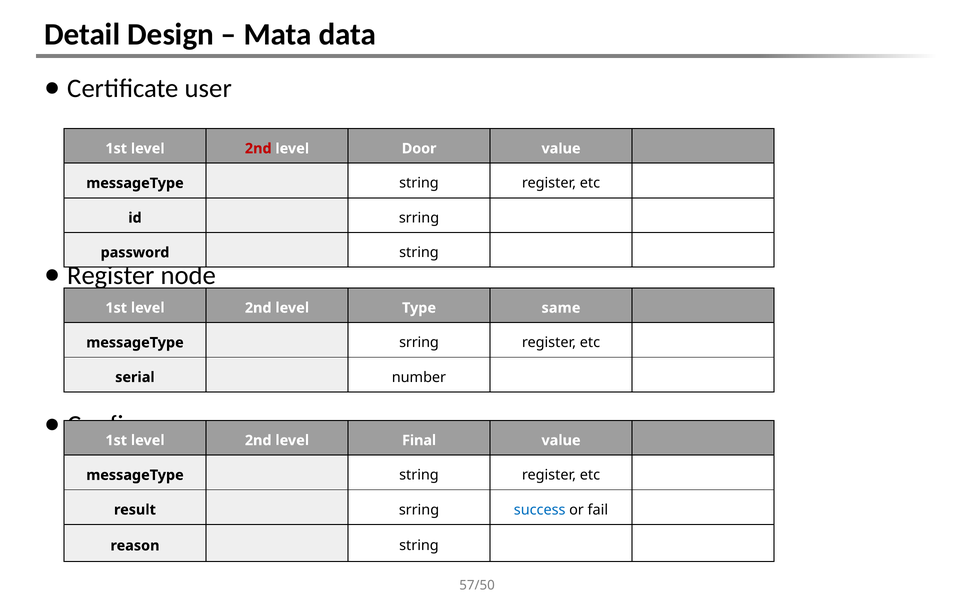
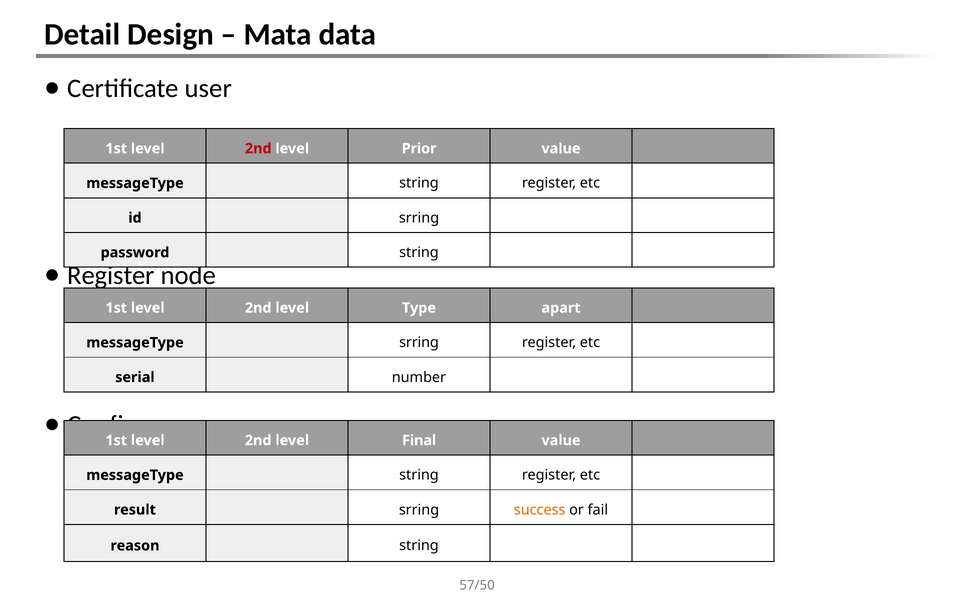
Door: Door -> Prior (419, 148)
same: same -> apart (561, 308)
success colour: blue -> orange (540, 510)
